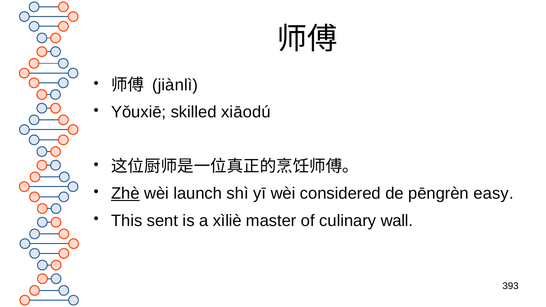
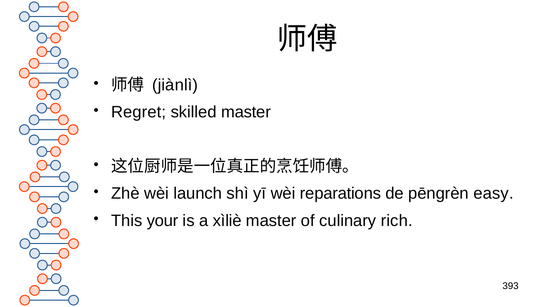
Yǒuxiē: Yǒuxiē -> Regret (139, 112)
skilled xiāodú: xiāodú -> master (246, 112)
Zhè underline: present -> none (125, 194)
considered: considered -> reparations (340, 194)
sent: sent -> your (163, 221)
wall: wall -> rich (397, 221)
